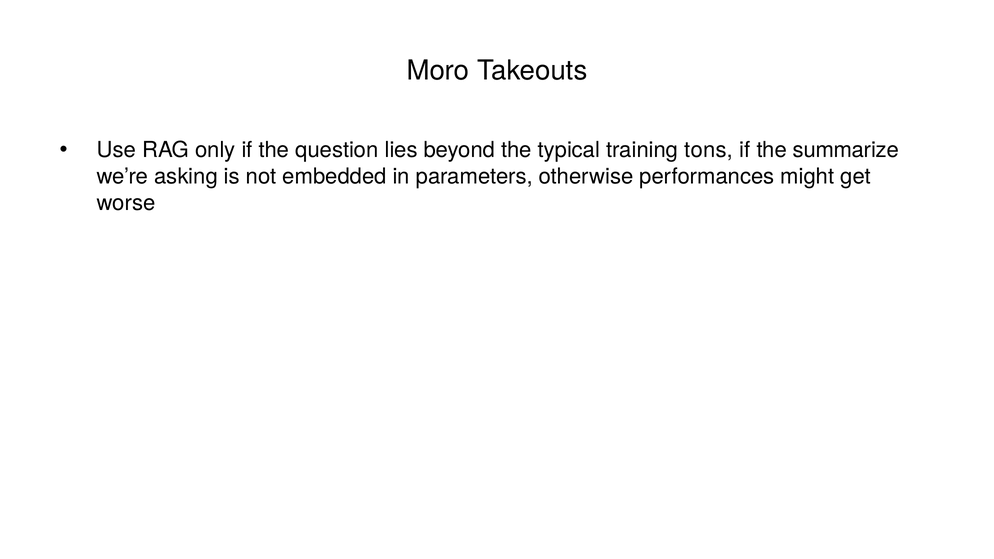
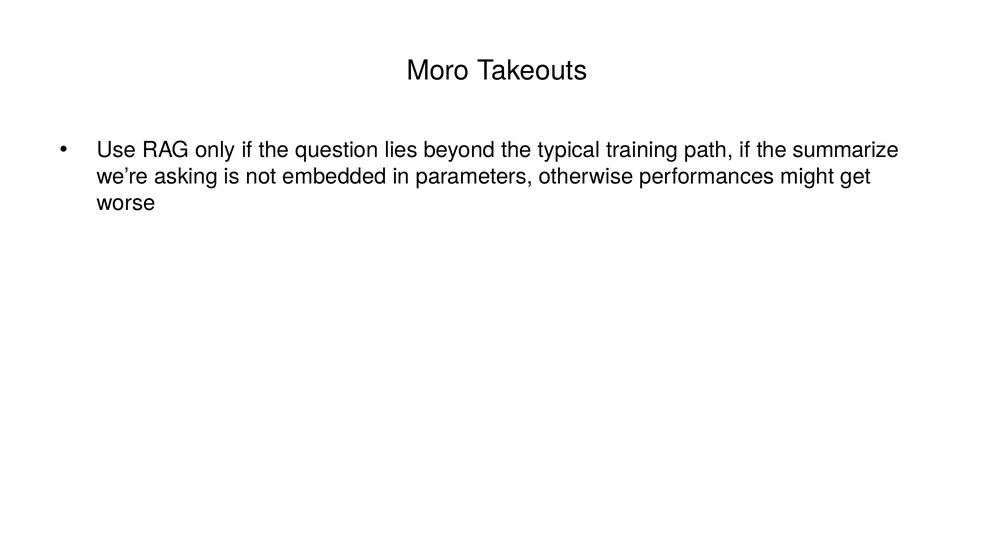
tons: tons -> path (709, 150)
